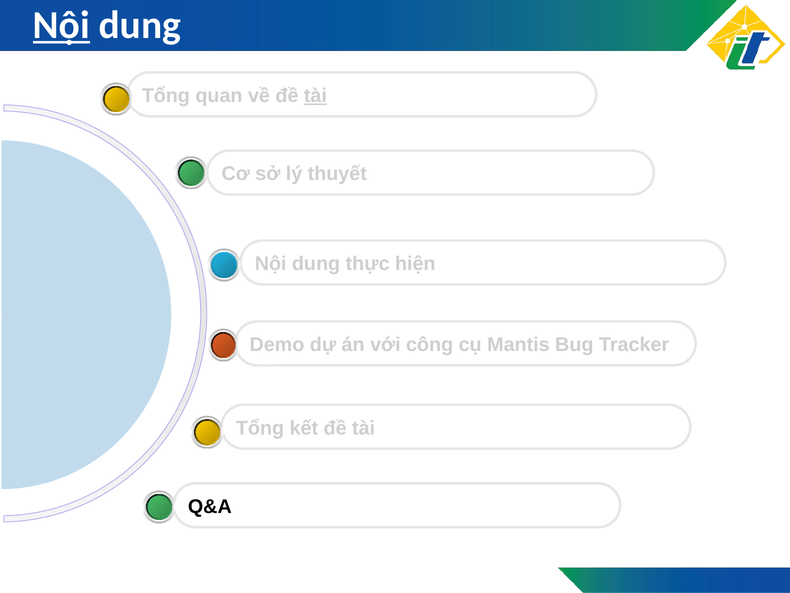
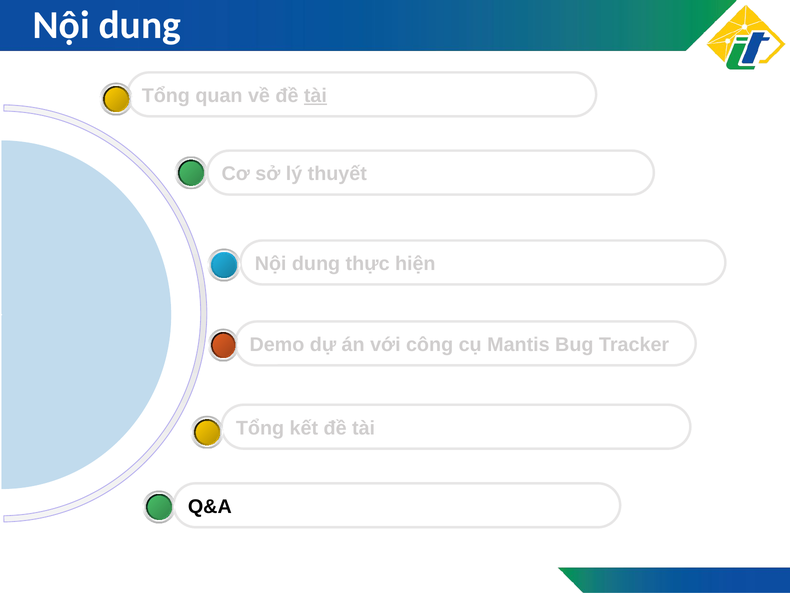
Nội underline: present -> none (61, 25)
